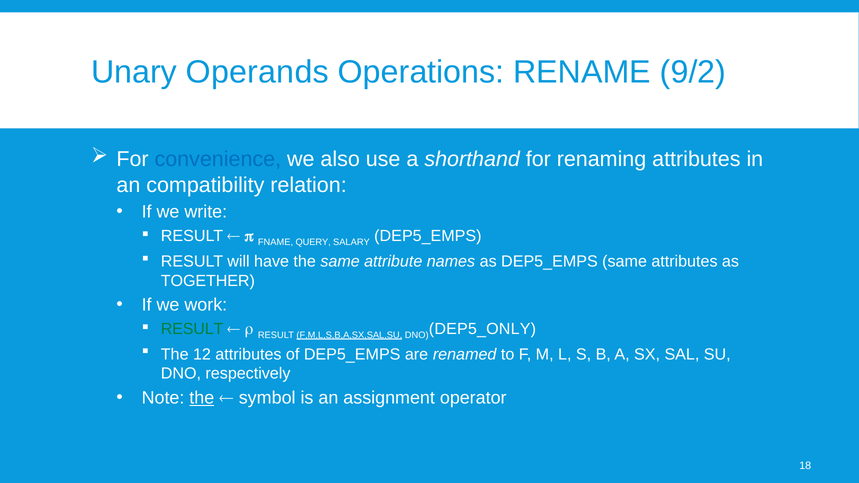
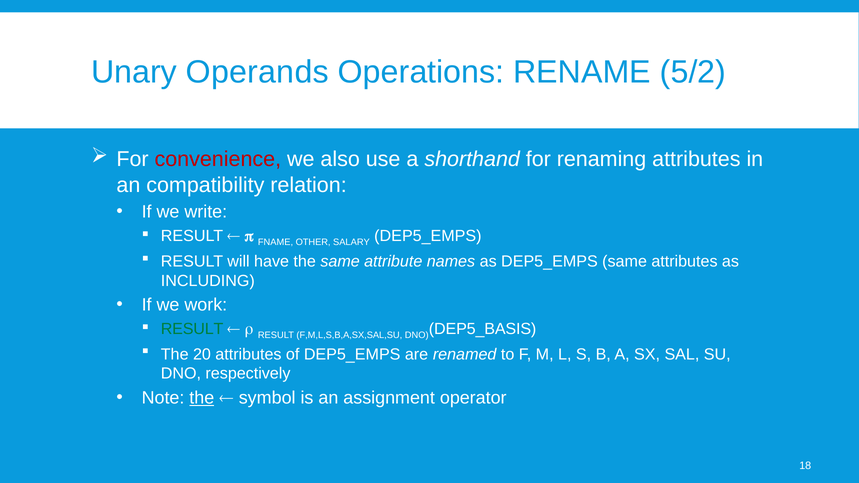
9/2: 9/2 -> 5/2 (693, 72)
convenience colour: blue -> red (218, 159)
QUERY: QUERY -> OTHER (313, 242)
TOGETHER: TOGETHER -> INCLUDING (208, 281)
F,M,L,S,B,A,SX,SAL,SU underline: present -> none (349, 335)
DEP5_ONLY: DEP5_ONLY -> DEP5_BASIS (483, 329)
12: 12 -> 20 (202, 354)
